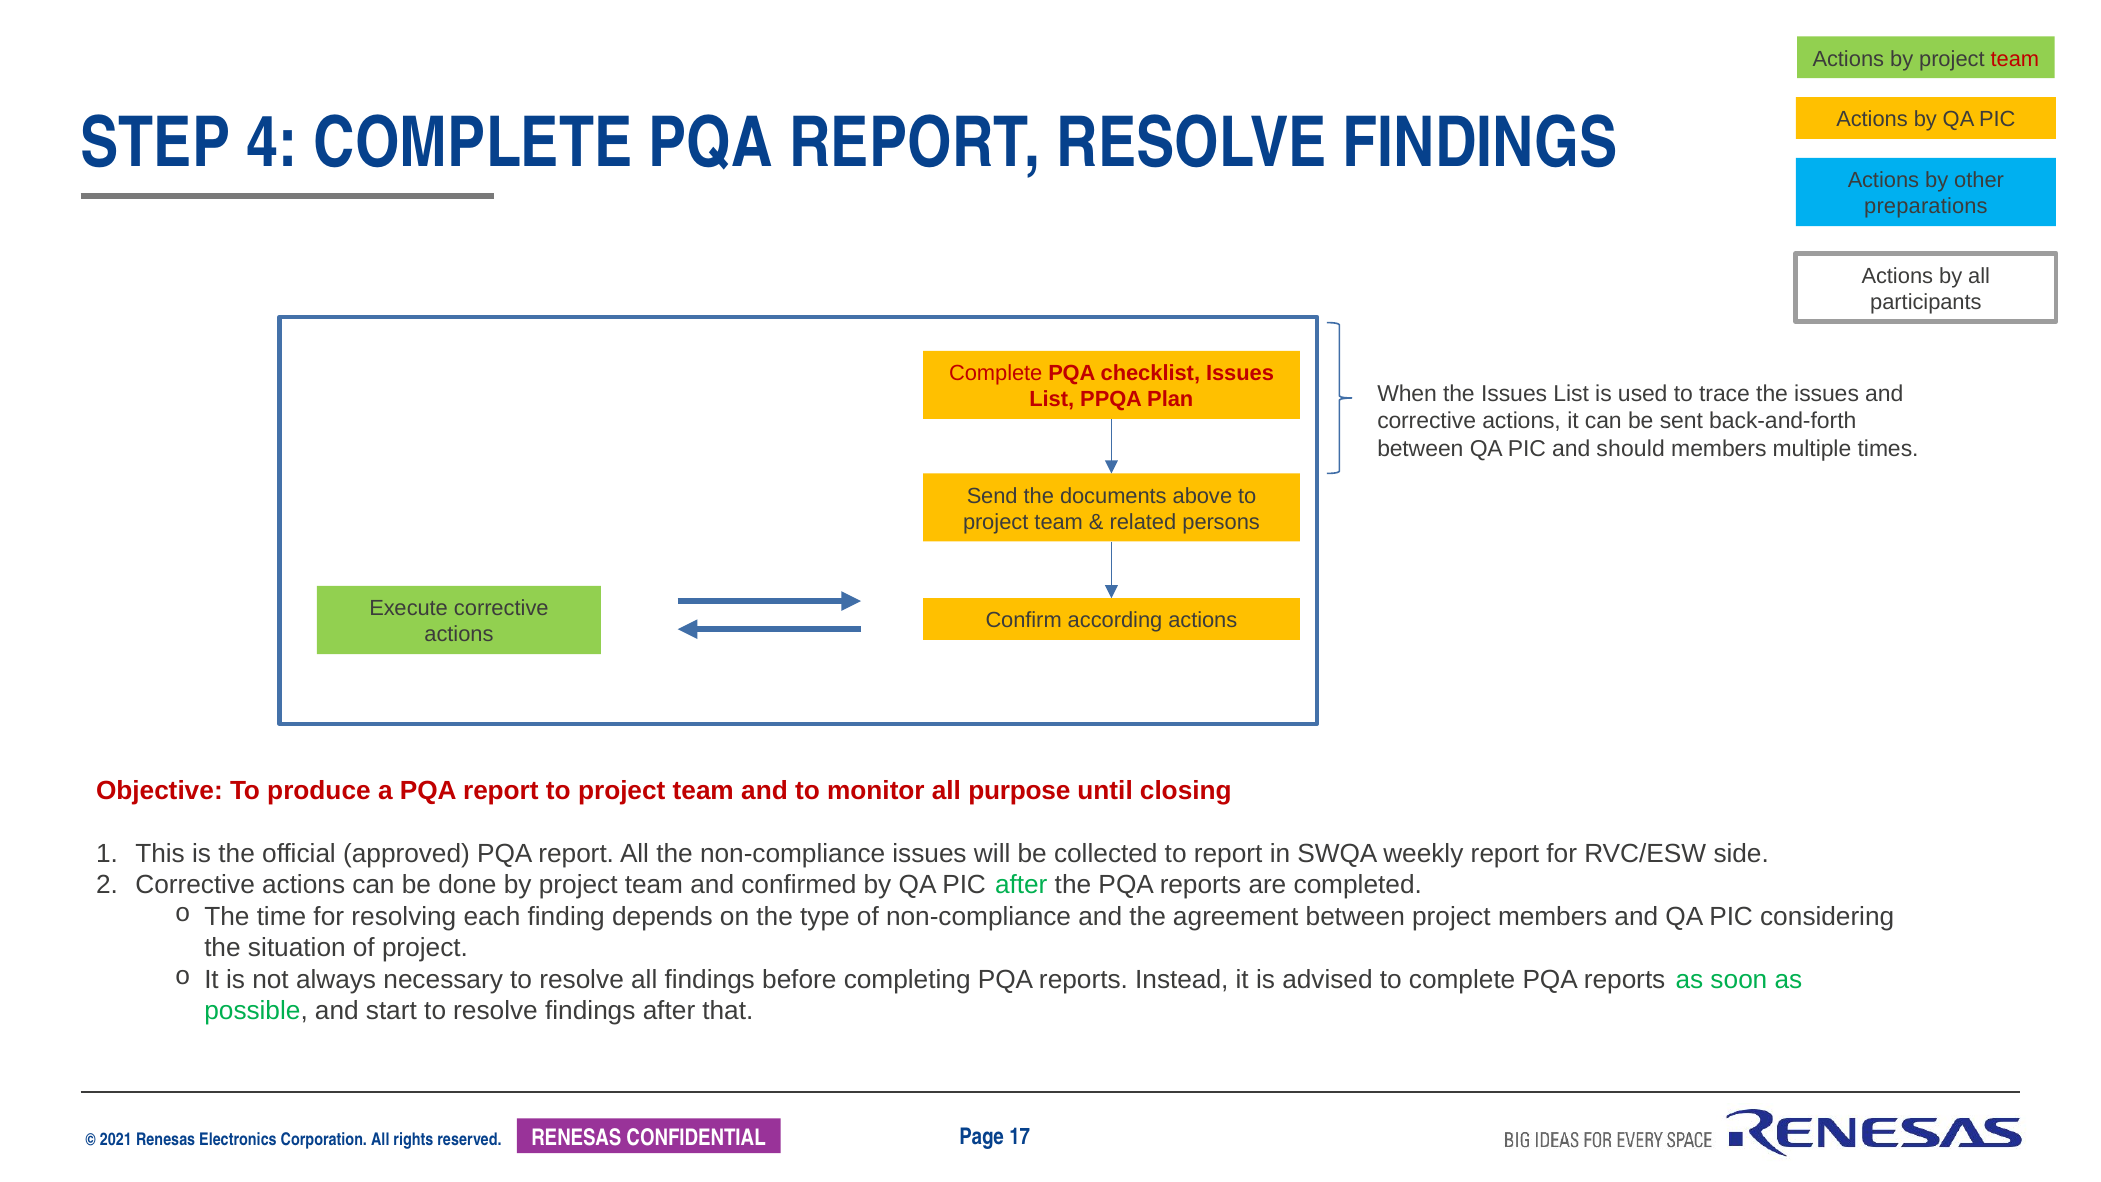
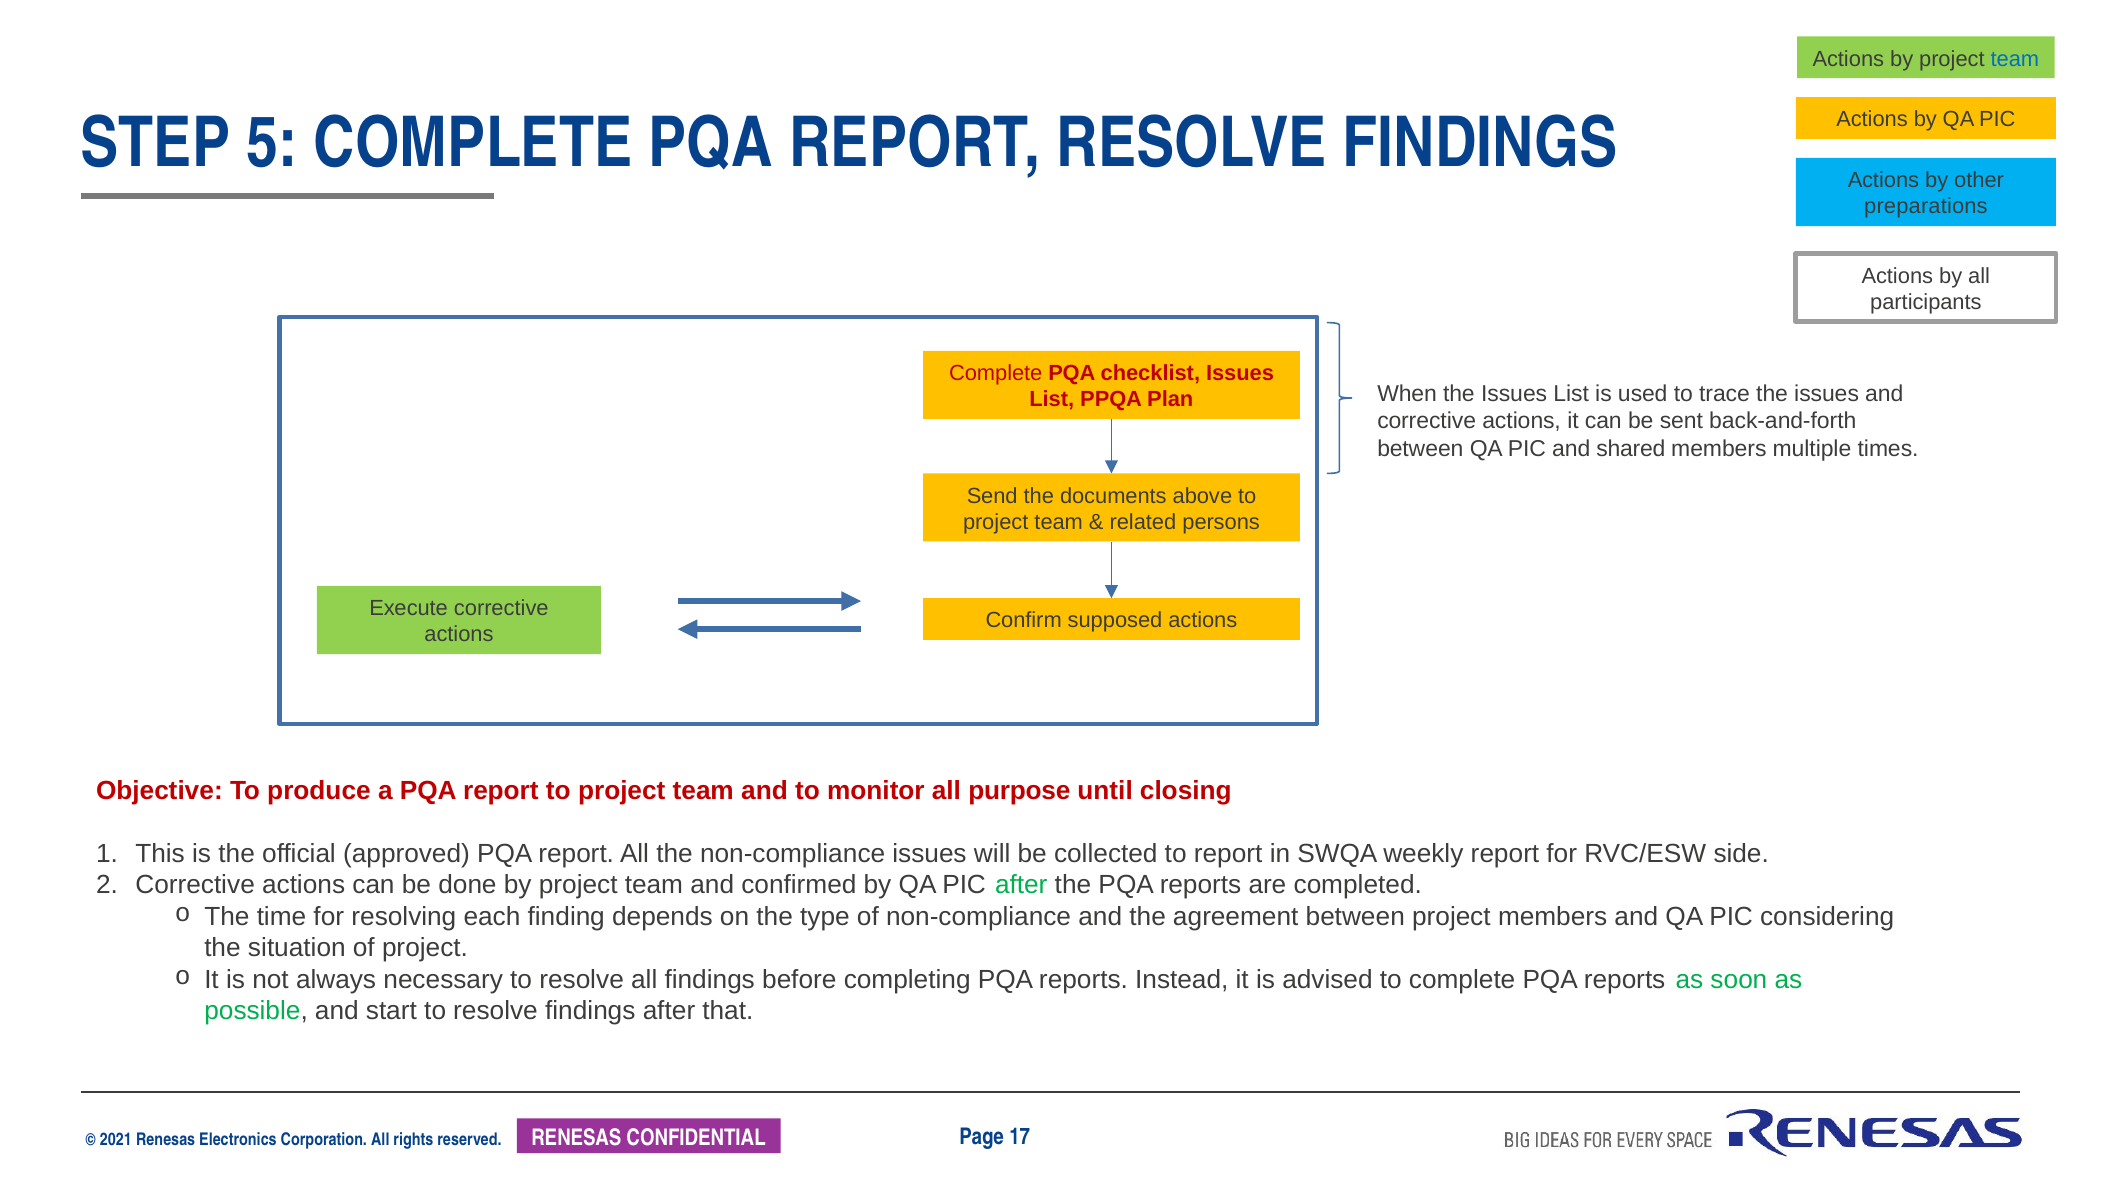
team colour: red -> blue (2015, 59)
4: 4 -> 5 (272, 143)
should: should -> shared (1631, 449)
according: according -> supposed (1115, 620)
